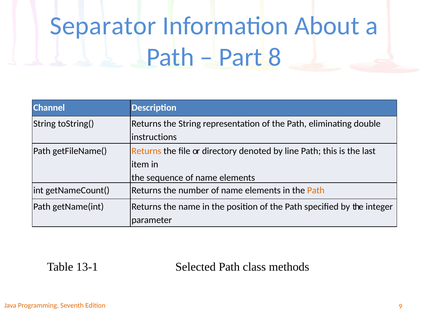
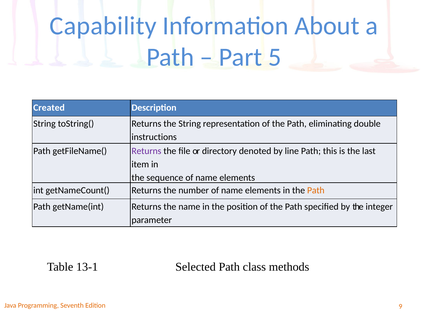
Separator: Separator -> Capability (103, 26)
8: 8 -> 5 (275, 57)
Channel: Channel -> Created (49, 108)
Returns colour: orange -> purple (146, 151)
